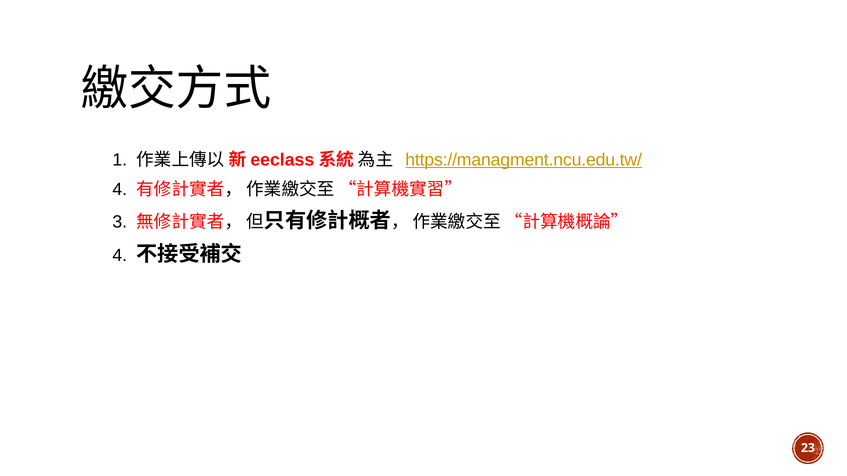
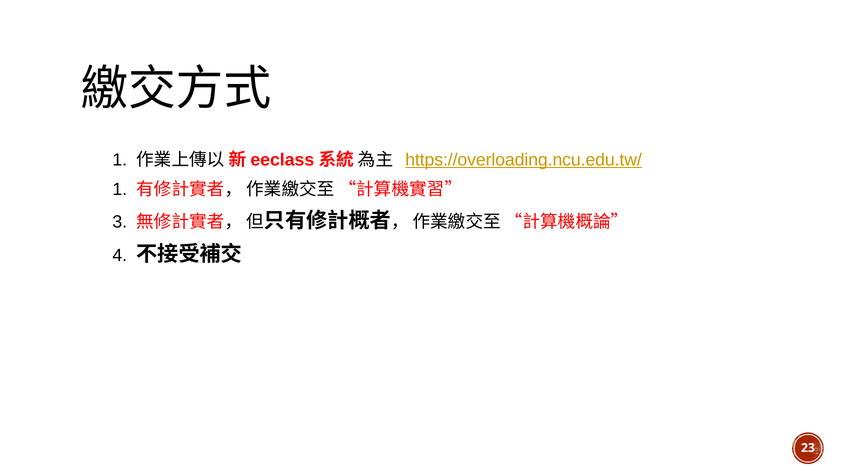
https://managment.ncu.edu.tw/: https://managment.ncu.edu.tw/ -> https://overloading.ncu.edu.tw/ (524, 160)
4: 4 -> 1 (120, 190)
